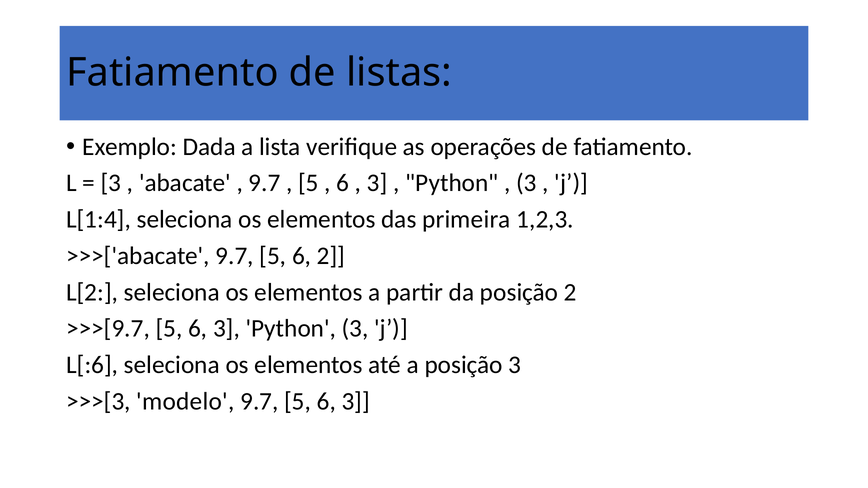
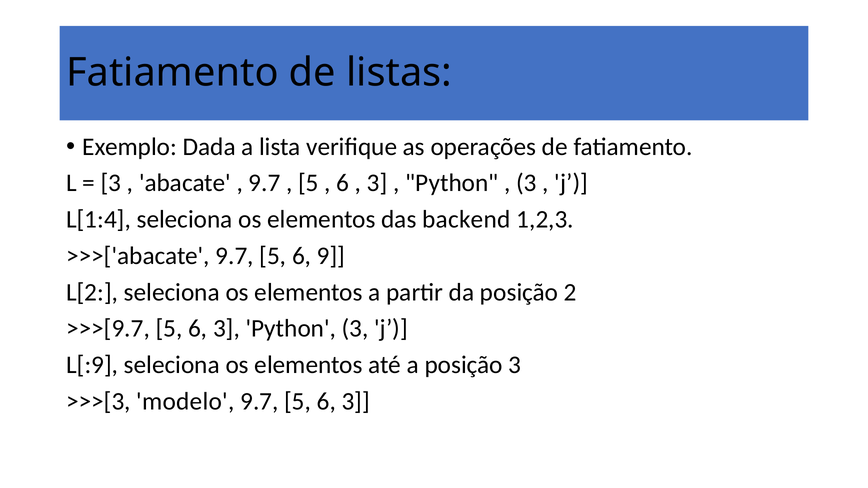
primeira: primeira -> backend (466, 220)
6 2: 2 -> 9 (331, 256)
L[:6: L[:6 -> L[:9 (92, 365)
